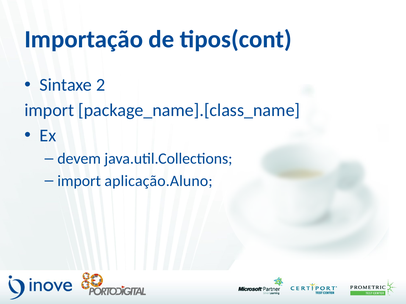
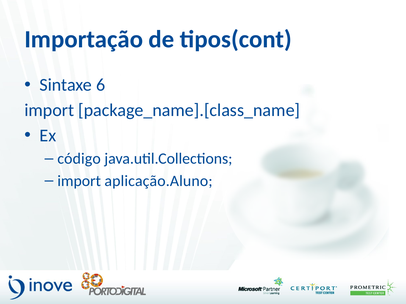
2: 2 -> 6 (101, 85)
devem: devem -> código (79, 159)
